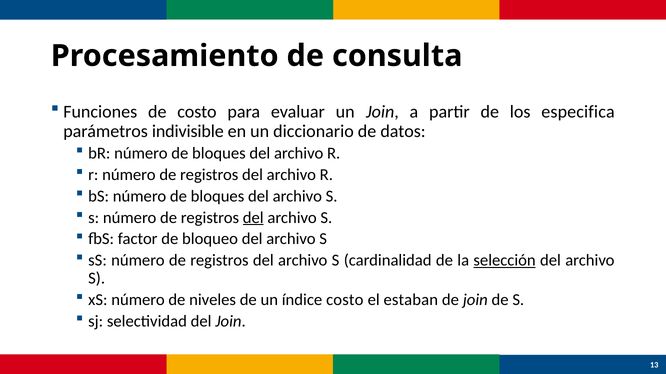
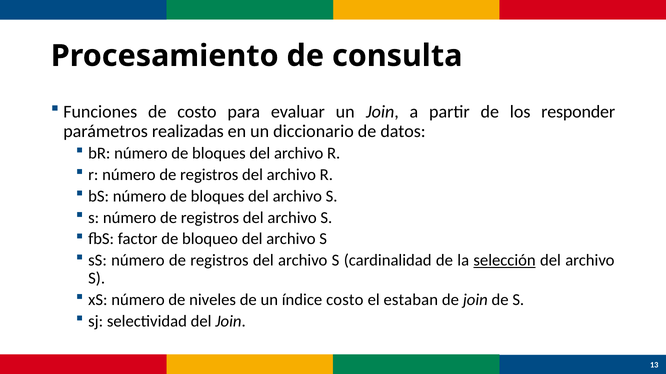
especifica: especifica -> responder (578, 112)
indivisible: indivisible -> realizadas (188, 131)
del underline: present -> none (253, 218)
